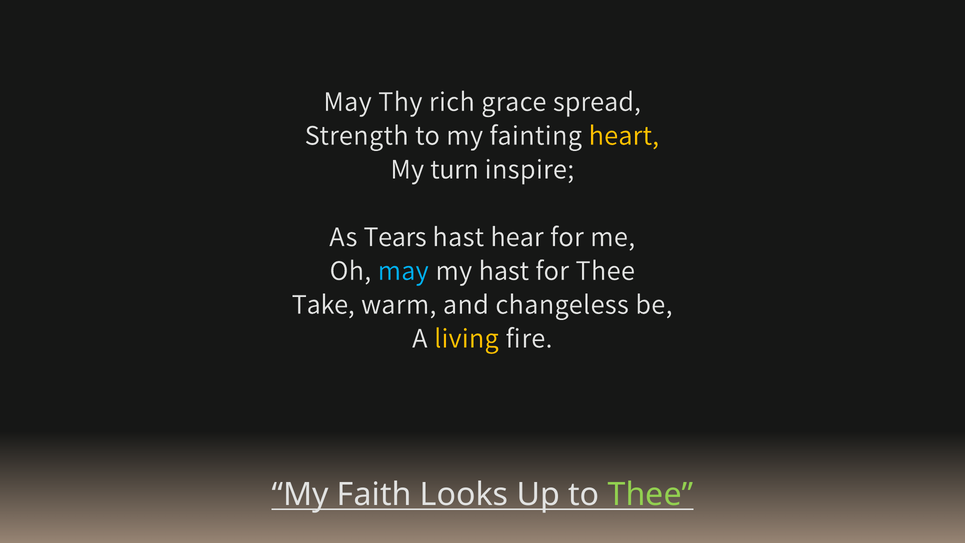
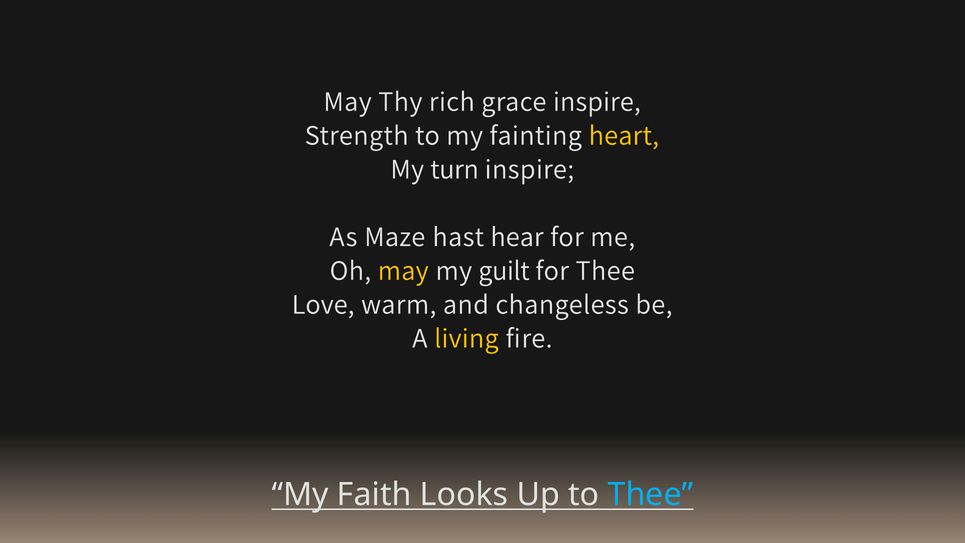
grace spread: spread -> inspire (597, 101)
Tears: Tears -> Maze (395, 237)
may colour: light blue -> yellow (403, 270)
my hast: hast -> guilt (504, 270)
Take: Take -> Love (323, 304)
Thee colour: light green -> light blue (650, 494)
